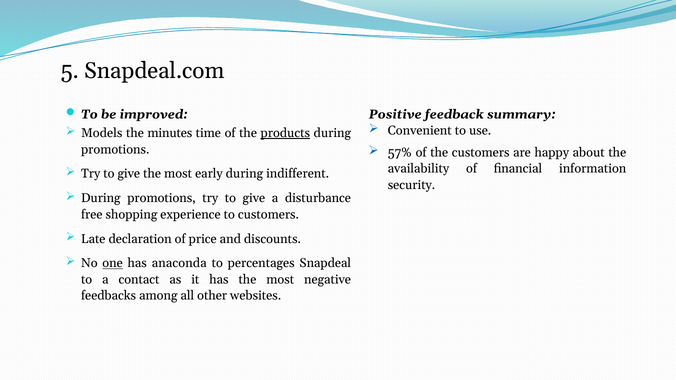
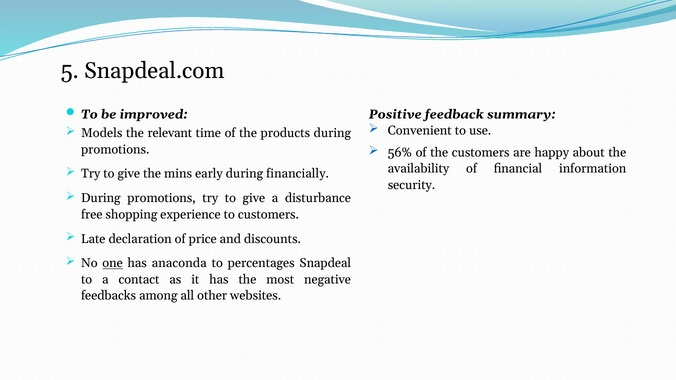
minutes: minutes -> relevant (170, 133)
products underline: present -> none (285, 133)
57%: 57% -> 56% (400, 153)
give the most: most -> mins (178, 174)
indifferent: indifferent -> financially (298, 174)
